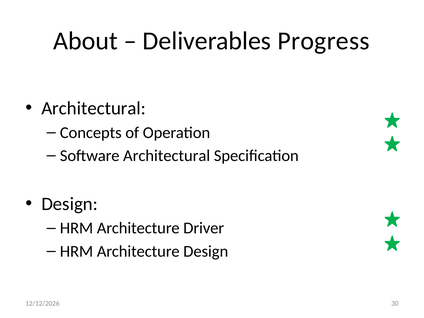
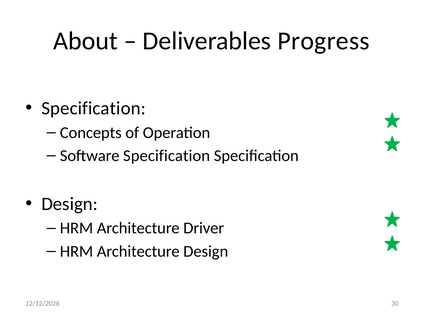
Architectural: Architectural -> Specification (94, 108)
Software Architectural: Architectural -> Specification (167, 156)
